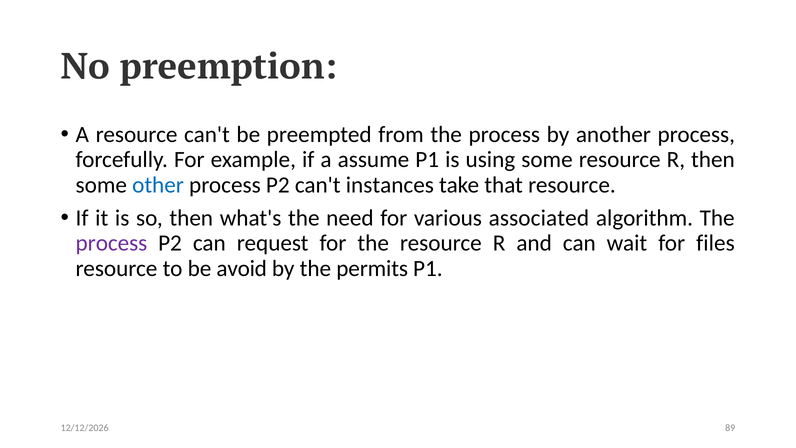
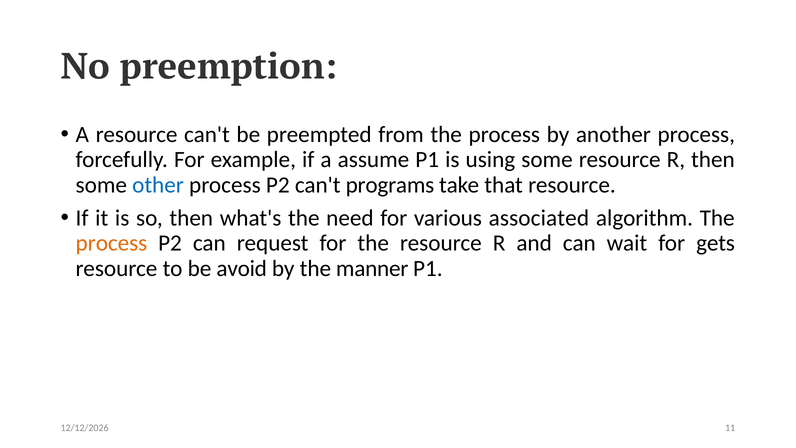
instances: instances -> programs (390, 185)
process colour: purple -> orange (111, 243)
files: files -> gets (716, 243)
permits: permits -> manner (372, 268)
89: 89 -> 11 (730, 427)
